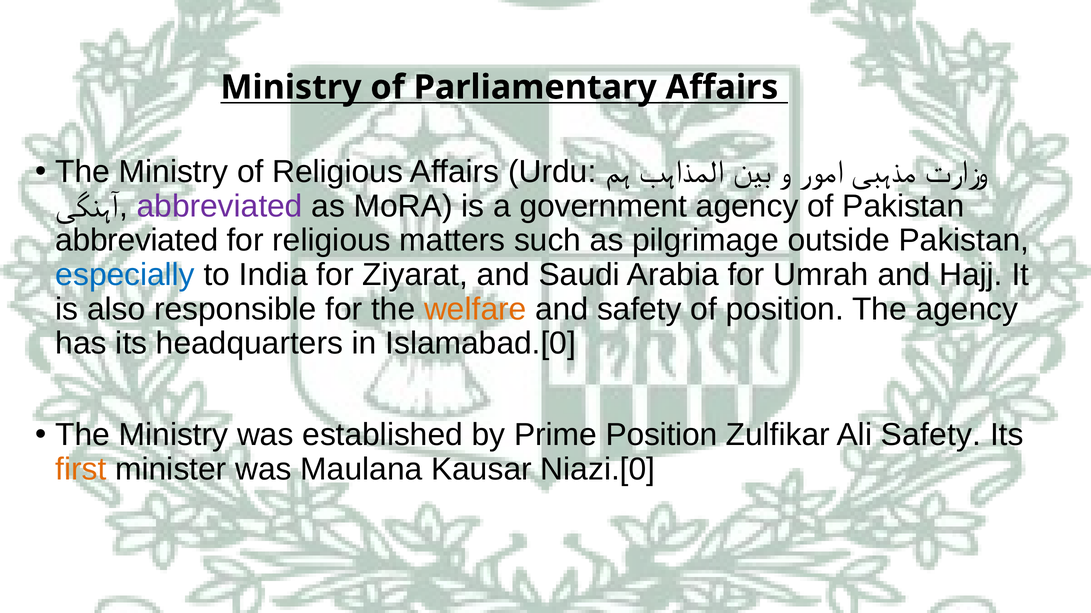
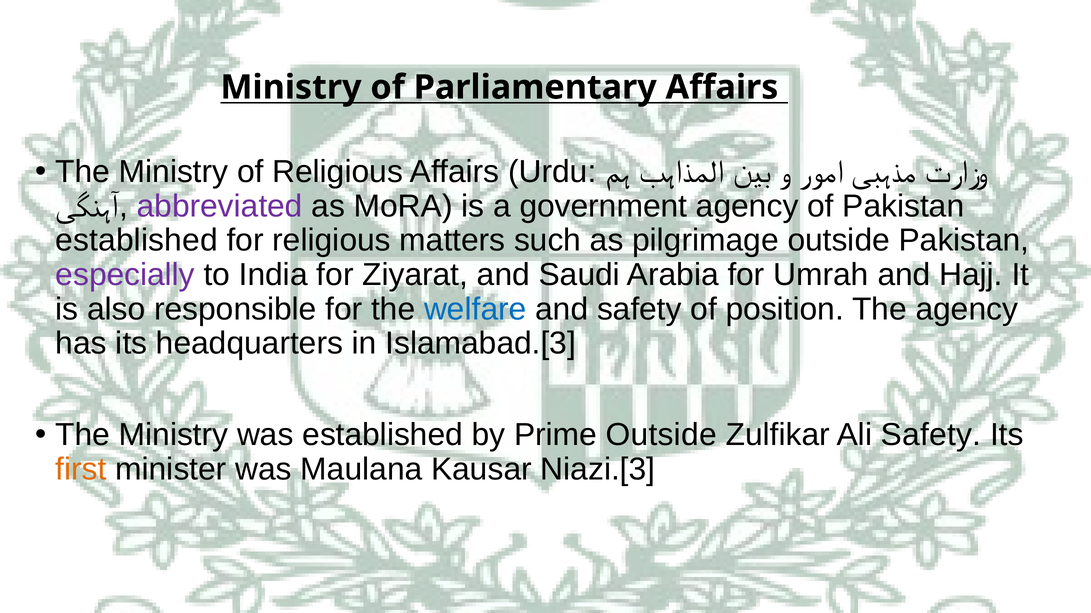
abbreviated: abbreviated -> established (137, 241)
especially colour: blue -> purple (125, 275)
welfare colour: orange -> blue (475, 309)
Islamabad.[0: Islamabad.[0 -> Islamabad.[3 (481, 344)
Prime Position: Position -> Outside (661, 435)
Niazi.[0: Niazi.[0 -> Niazi.[3 (598, 470)
